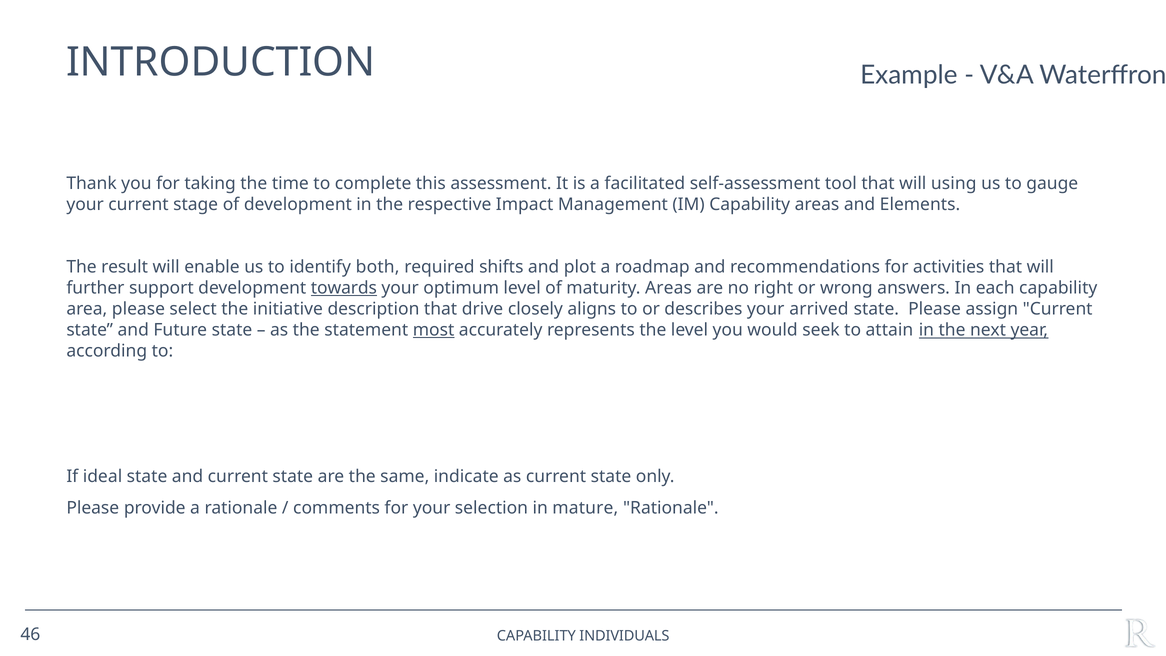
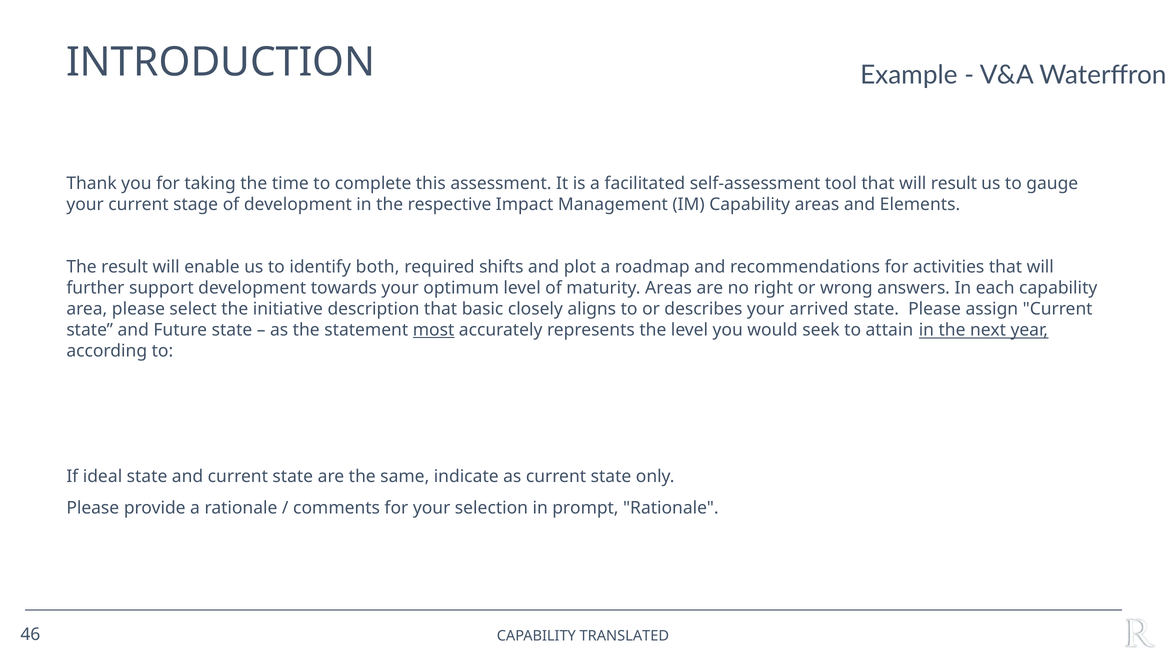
will using: using -> result (954, 183)
towards underline: present -> none (344, 288)
drive: drive -> basic (483, 309)
mature: mature -> prompt (585, 508)
INDIVIDUALS: INDIVIDUALS -> TRANSLATED (624, 636)
